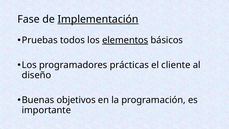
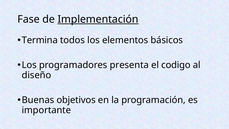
Pruebas: Pruebas -> Termina (40, 40)
elementos underline: present -> none (125, 40)
prácticas: prácticas -> presenta (129, 65)
cliente: cliente -> codigo (176, 65)
